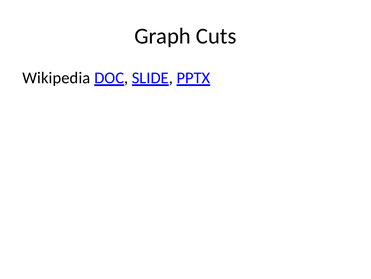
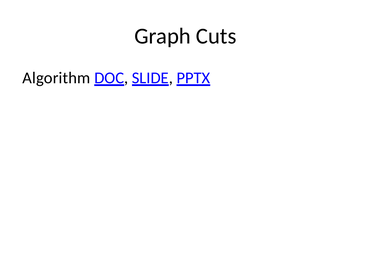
Wikipedia: Wikipedia -> Algorithm (56, 78)
